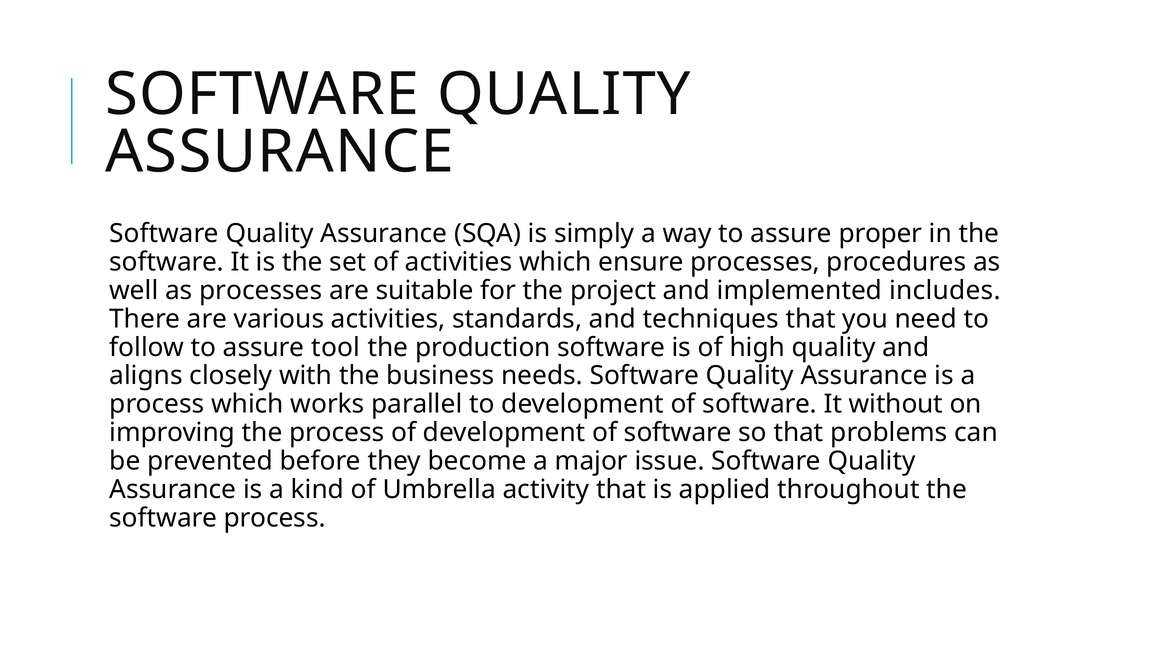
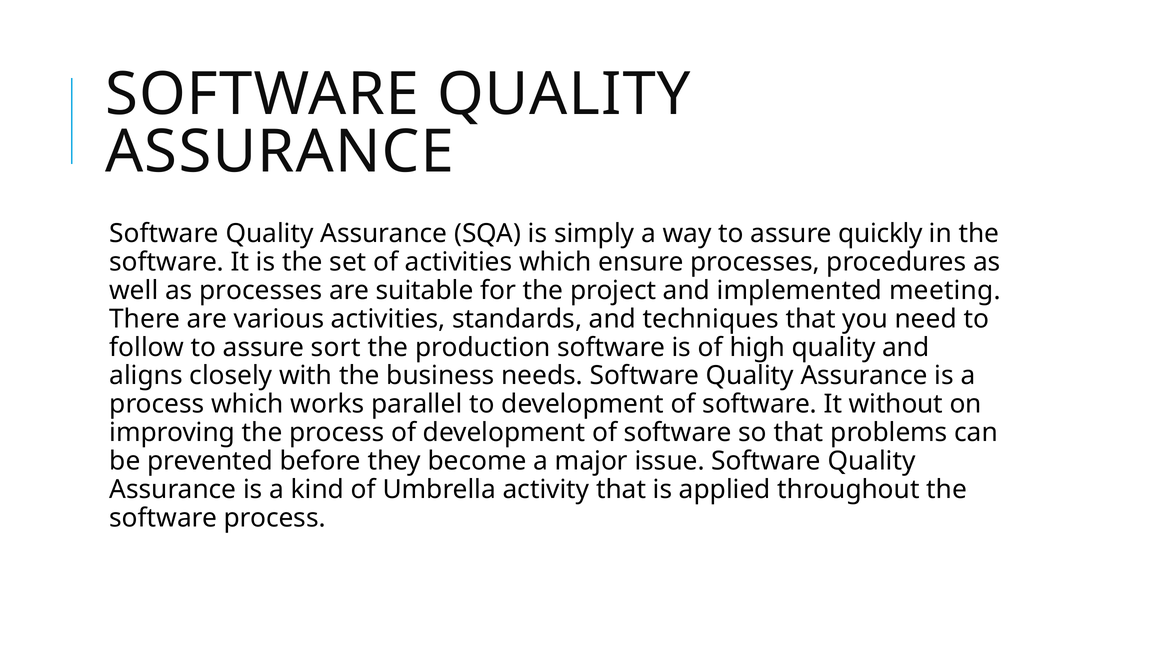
proper: proper -> quickly (880, 234)
includes: includes -> meeting (945, 291)
tool: tool -> sort (336, 348)
